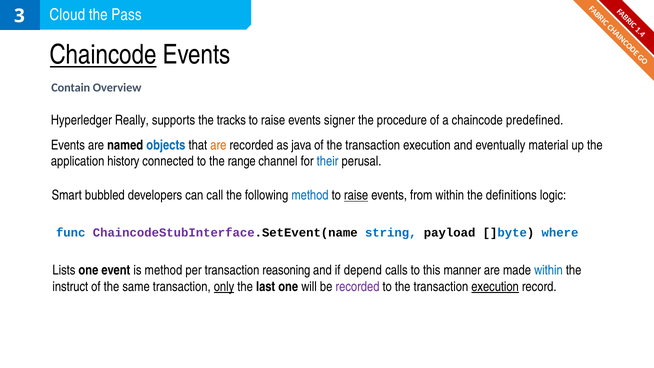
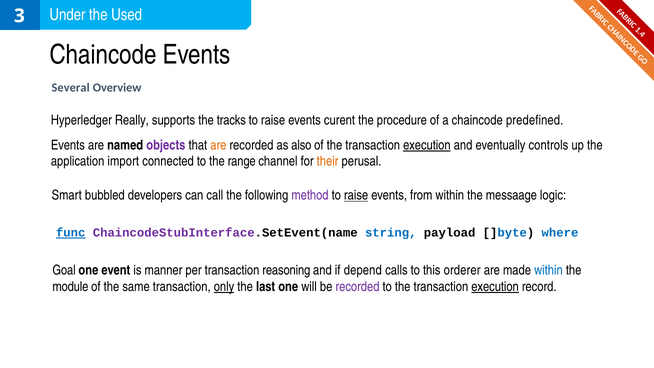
Cloud: Cloud -> Under (67, 15)
Pass: Pass -> Used (127, 15)
Chaincode underline: present -> none (103, 55)
Contain: Contain -> Several (71, 87)
signer: signer -> curent (340, 120)
objects colour: blue -> purple (166, 145)
java: java -> also (301, 145)
execution underline: none -> present (427, 145)
material: material -> controls (548, 145)
history: history -> import (123, 161)
their colour: blue -> orange (328, 161)
method colour: blue -> purple (310, 195)
definitions: definitions -> messaage (511, 195)
func underline: none -> present (71, 233)
Lists: Lists -> Goal (64, 270)
is method: method -> manner (163, 270)
manner: manner -> orderer (462, 270)
instruct: instruct -> module (70, 287)
